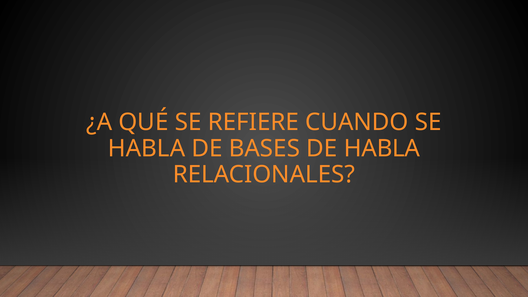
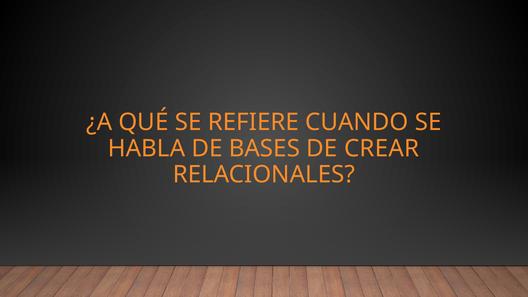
DE HABLA: HABLA -> CREAR (382, 148)
